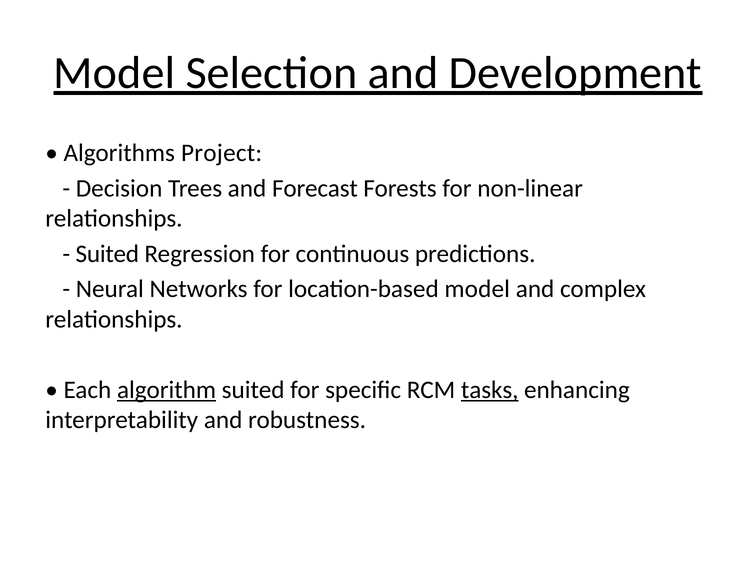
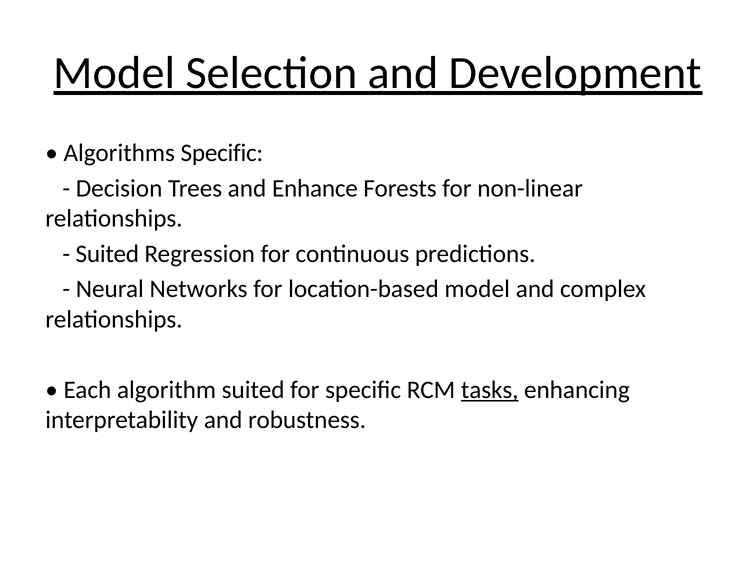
Algorithms Project: Project -> Specific (222, 153)
Forecast: Forecast -> Enhance (315, 188)
algorithm underline: present -> none (167, 390)
